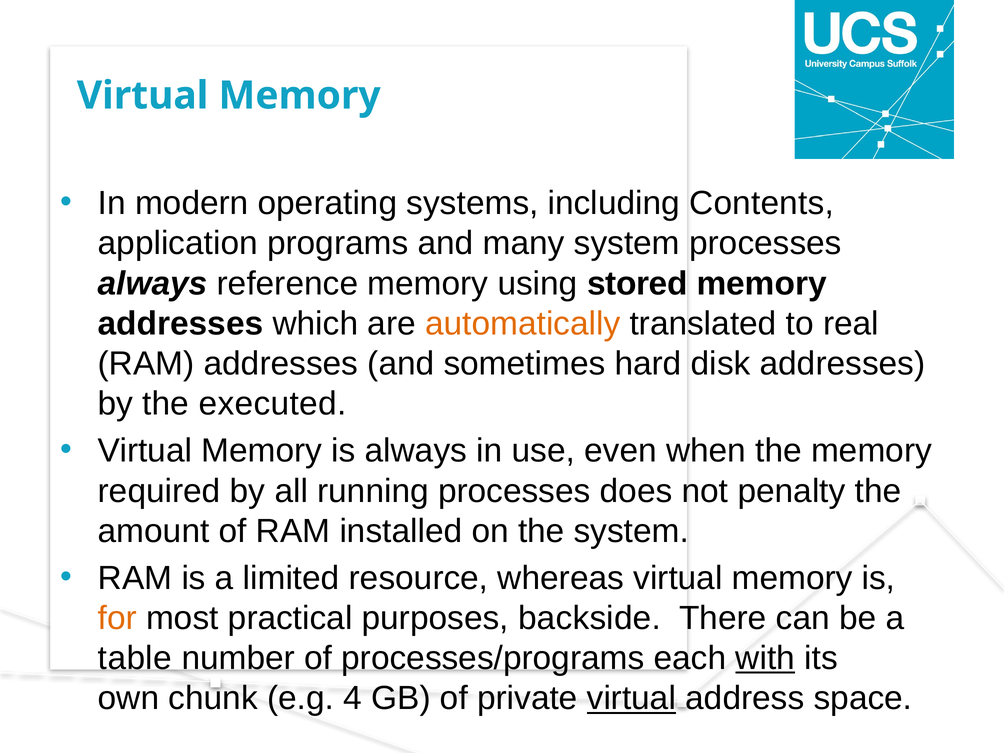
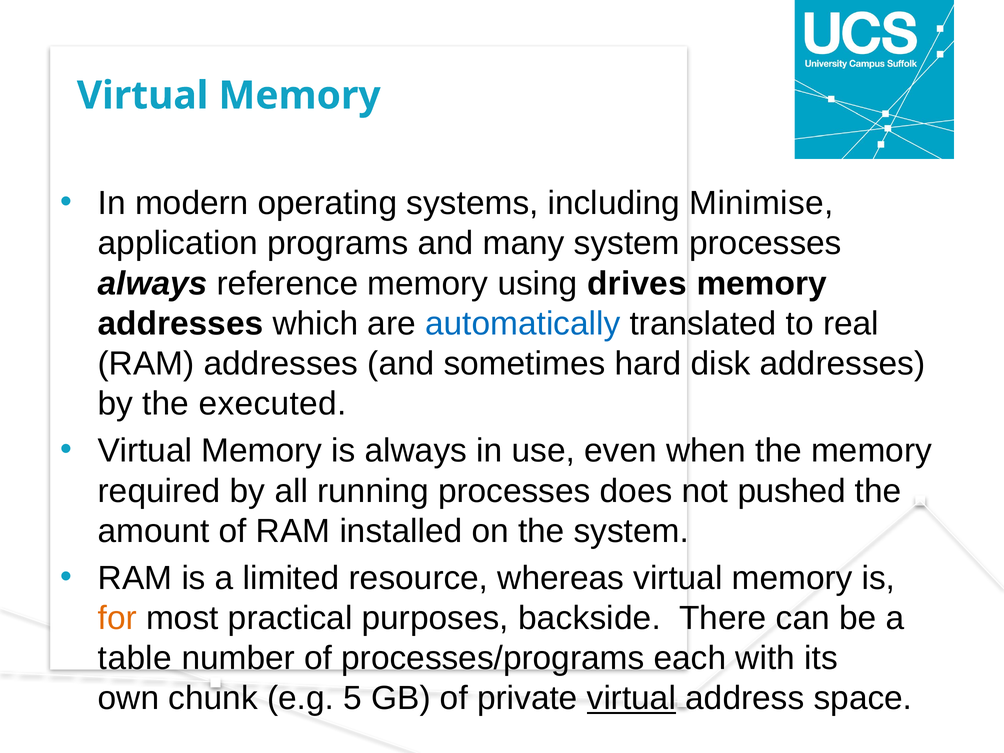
Contents: Contents -> Minimise (761, 203)
stored: stored -> drives (637, 283)
automatically colour: orange -> blue (523, 324)
penalty: penalty -> pushed (792, 491)
with underline: present -> none (765, 658)
4: 4 -> 5 (353, 698)
